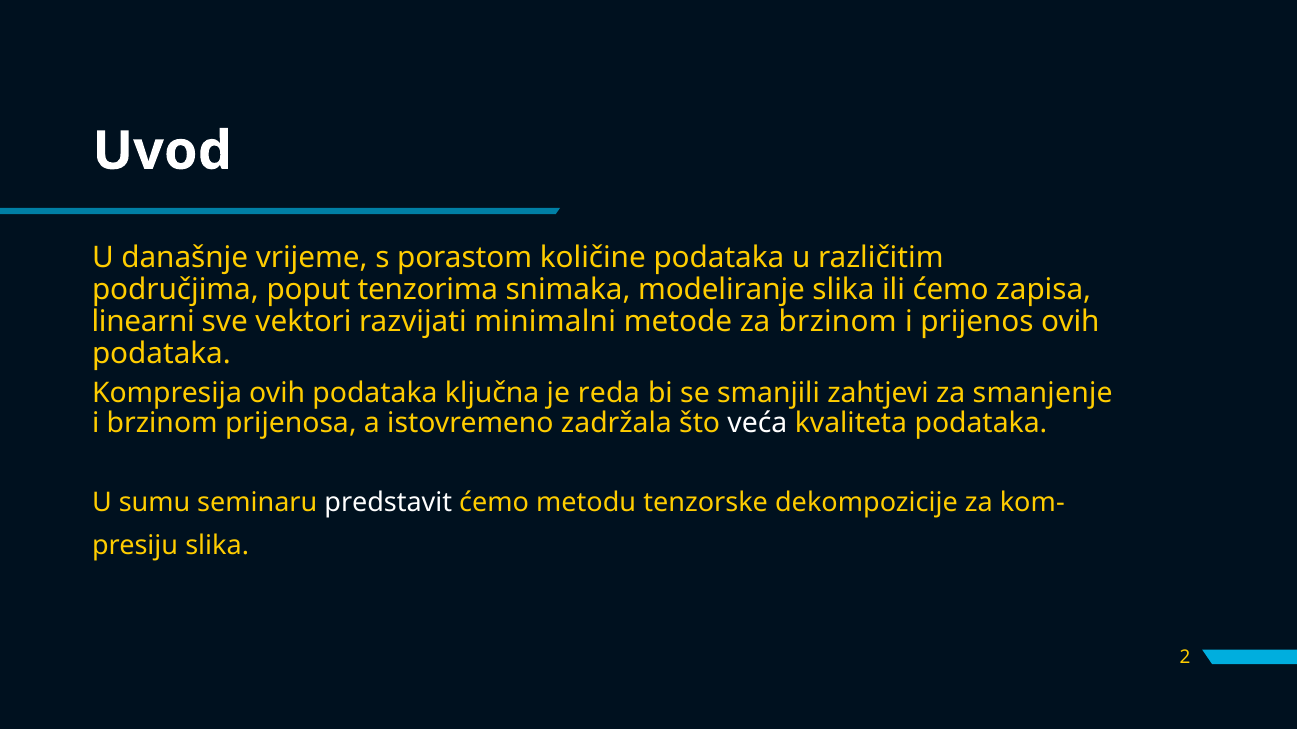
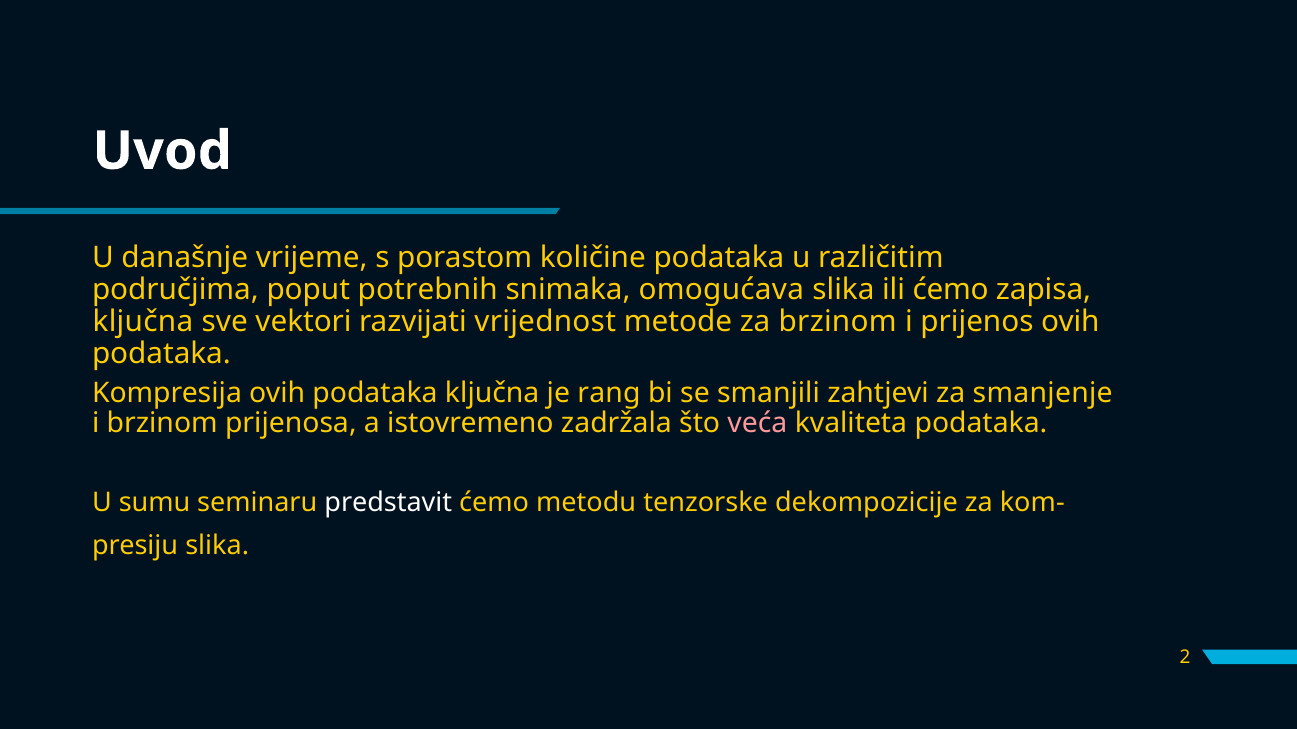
tenzorima: tenzorima -> potrebnih (428, 290)
modeliranje: modeliranje -> omogućava (721, 290)
linearni: linearni -> ključna (143, 322)
minimalni: minimalni -> vrijednost (545, 322)
reda: reda -> rang (609, 393)
veća colour: white -> pink (757, 424)
